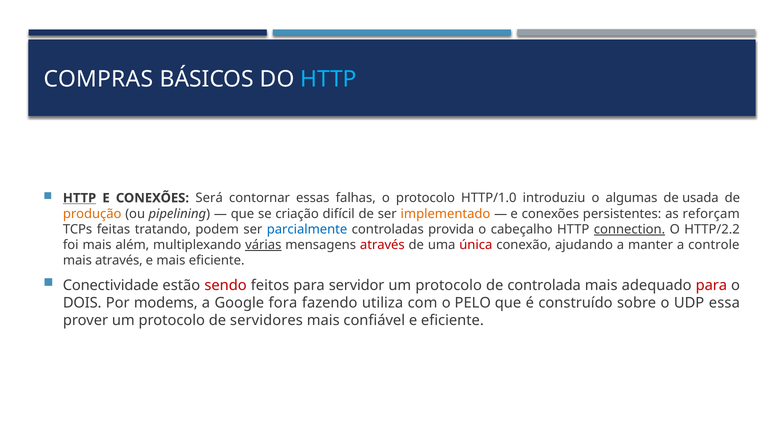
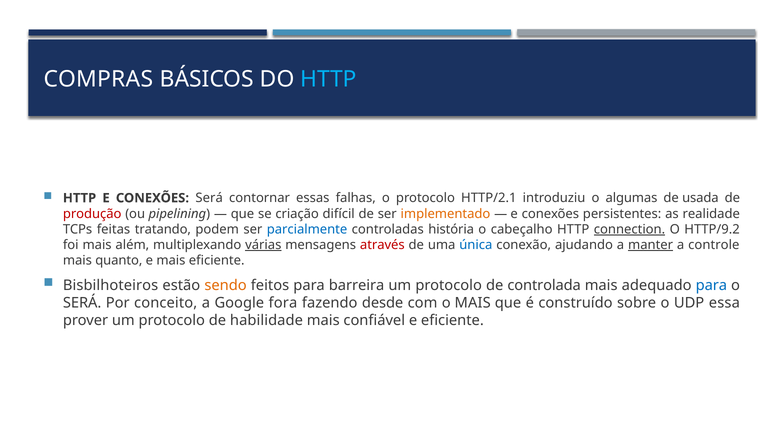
HTTP underline: present -> none (80, 198)
HTTP/1.0: HTTP/1.0 -> HTTP/2.1 (489, 198)
produção colour: orange -> red (92, 214)
reforçam: reforçam -> realidade (711, 214)
provida: provida -> história (451, 229)
HTTP/2.2: HTTP/2.2 -> HTTP/9.2 (712, 229)
única colour: red -> blue (476, 245)
manter underline: none -> present (651, 245)
mais através: através -> quanto (119, 261)
Conectividade: Conectividade -> Bisbilhoteiros (111, 285)
sendo colour: red -> orange (226, 285)
servidor: servidor -> barreira (357, 285)
para colour: red -> blue (711, 285)
DOIS: DOIS -> SERÁ (82, 303)
modems: modems -> conceito (166, 303)
utiliza: utiliza -> desde (383, 303)
o PELO: PELO -> MAIS (473, 303)
servidores: servidores -> habilidade (266, 321)
